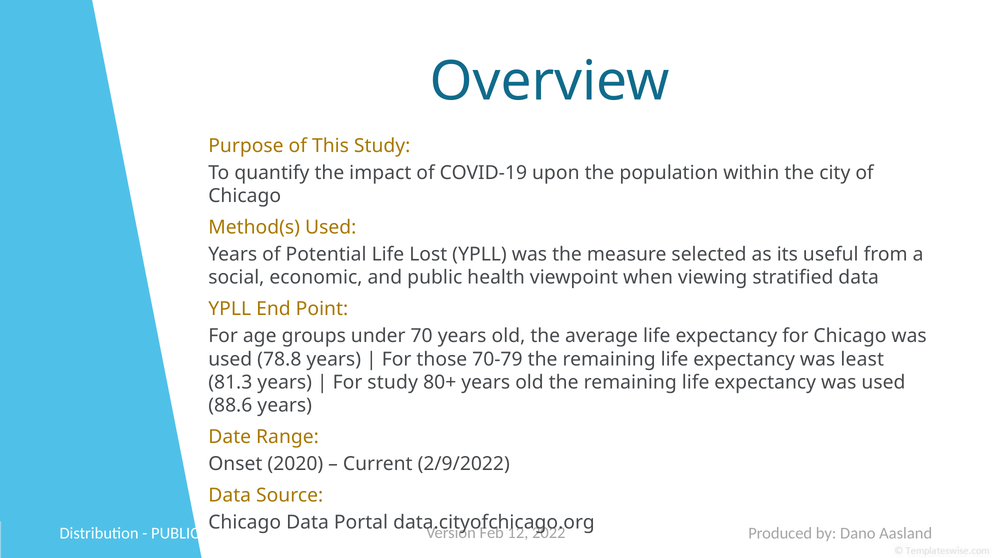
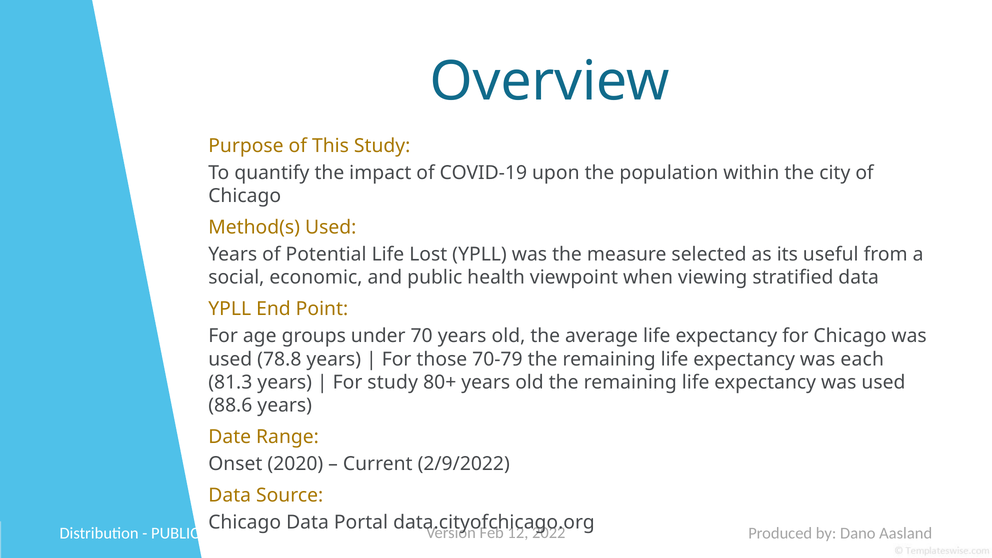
least: least -> each (862, 359)
